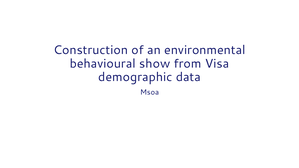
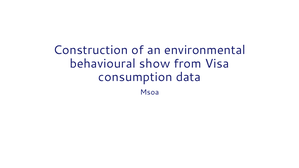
demographic: demographic -> consumption (135, 77)
